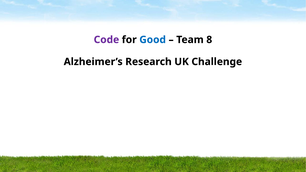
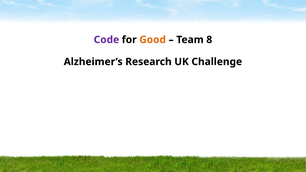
Good colour: blue -> orange (153, 40)
